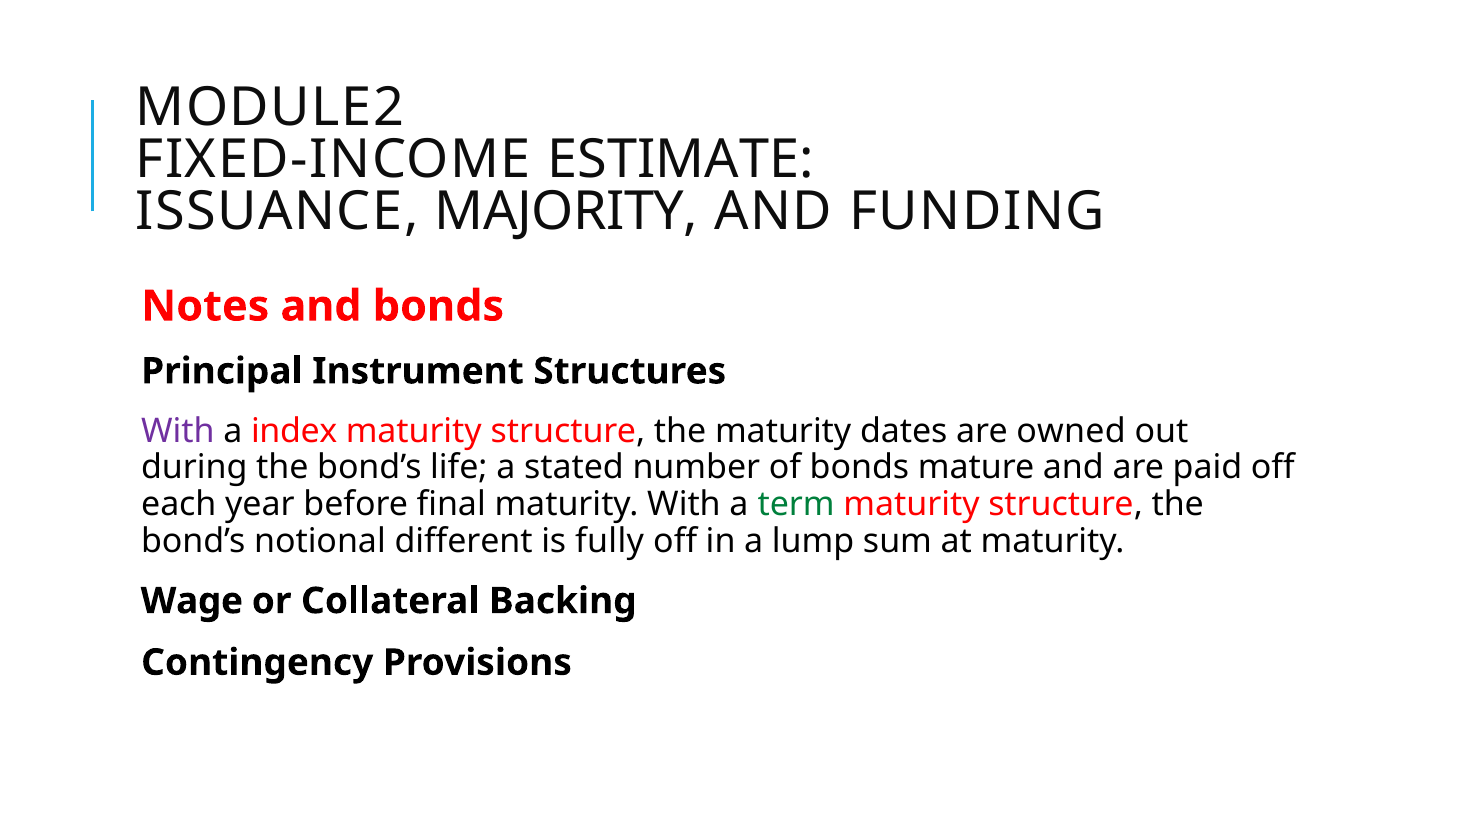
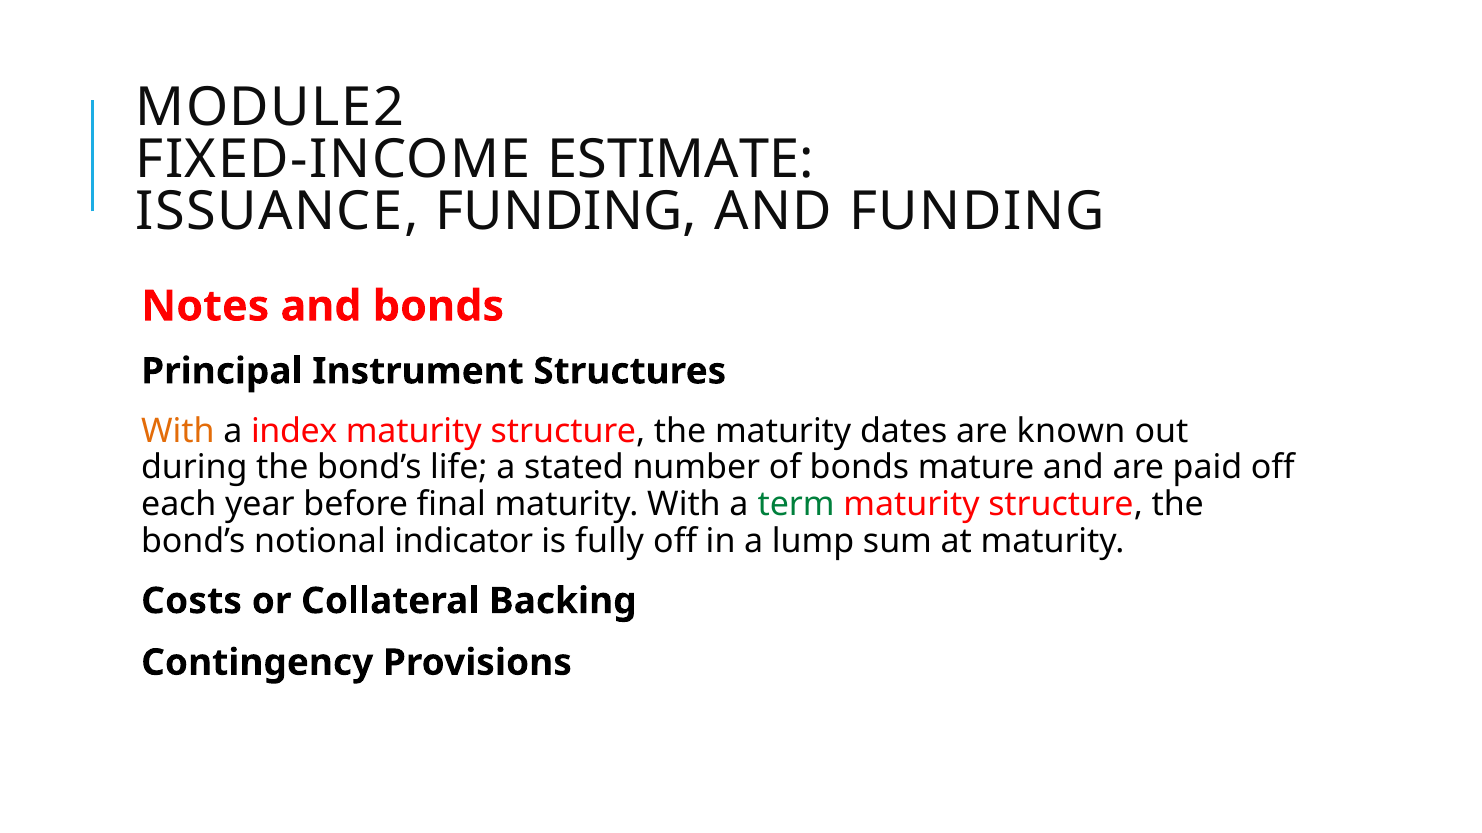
ISSUANCE MAJORITY: MAJORITY -> FUNDING (566, 212)
With colour: purple -> orange (178, 431)
owned: owned -> known (1071, 431)
different: different -> indicator (464, 541)
Wage: Wage -> Costs (192, 601)
